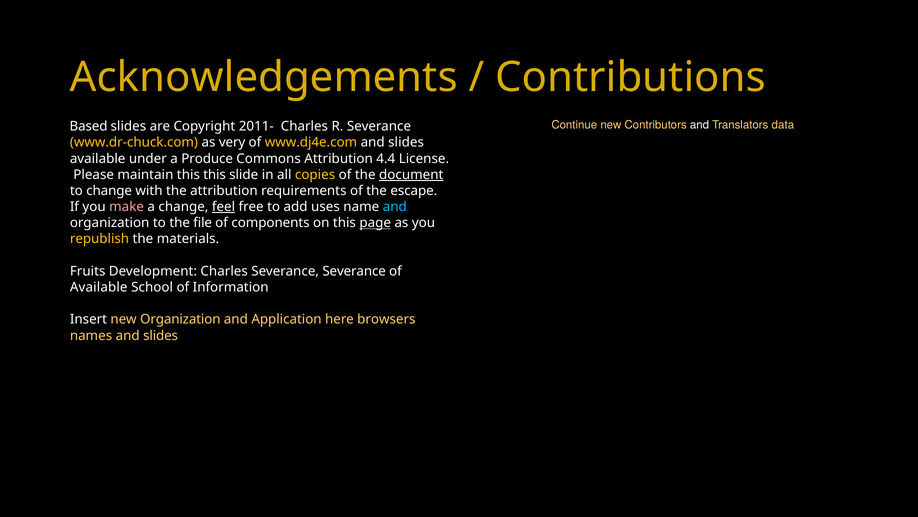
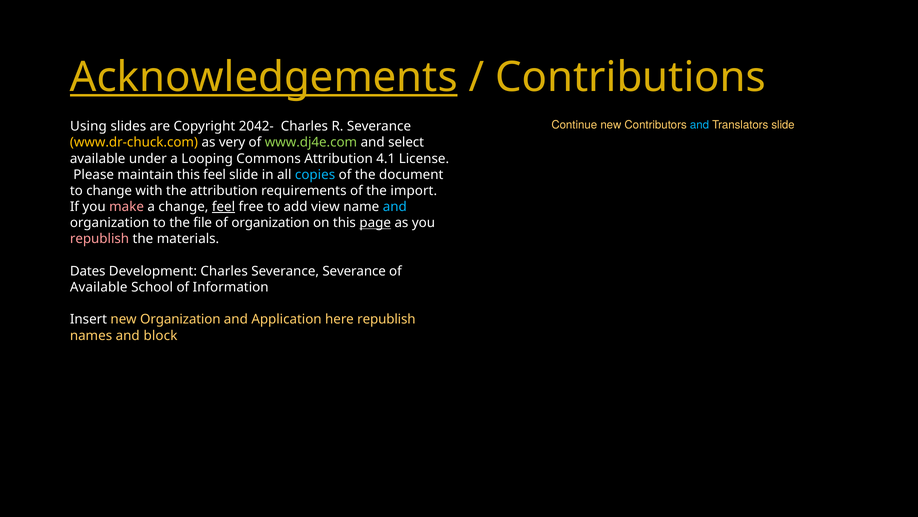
Acknowledgements underline: none -> present (264, 77)
and colour: white -> light blue (700, 125)
Translators data: data -> slide (783, 125)
Based: Based -> Using (88, 126)
2011-: 2011- -> 2042- (256, 126)
www.dj4e.com colour: yellow -> light green (311, 142)
slides: slides -> select (406, 142)
Produce: Produce -> Looping (207, 158)
4.4: 4.4 -> 4.1 (386, 158)
this this: this -> feel (215, 174)
copies colour: yellow -> light blue (315, 174)
document underline: present -> none (411, 174)
escape: escape -> import (414, 191)
uses: uses -> view (325, 207)
of components: components -> organization (271, 223)
republish colour: yellow -> pink (99, 239)
Fruits: Fruits -> Dates (88, 271)
here browsers: browsers -> republish (386, 319)
names and slides: slides -> block (160, 335)
